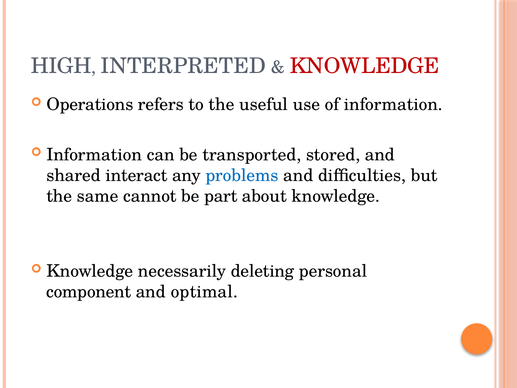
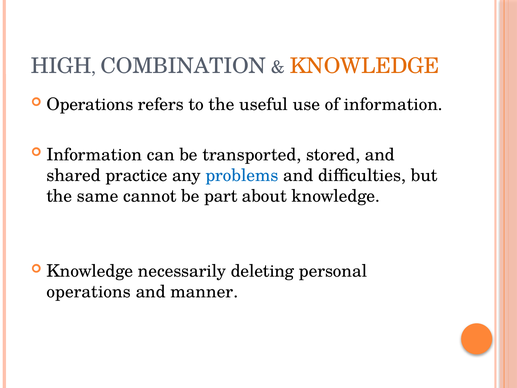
INTERPRETED: INTERPRETED -> COMBINATION (183, 66)
KNOWLEDGE colour: red -> orange (365, 66)
interact: interact -> practice (136, 175)
component: component -> operations (89, 292)
optimal: optimal -> manner (204, 292)
